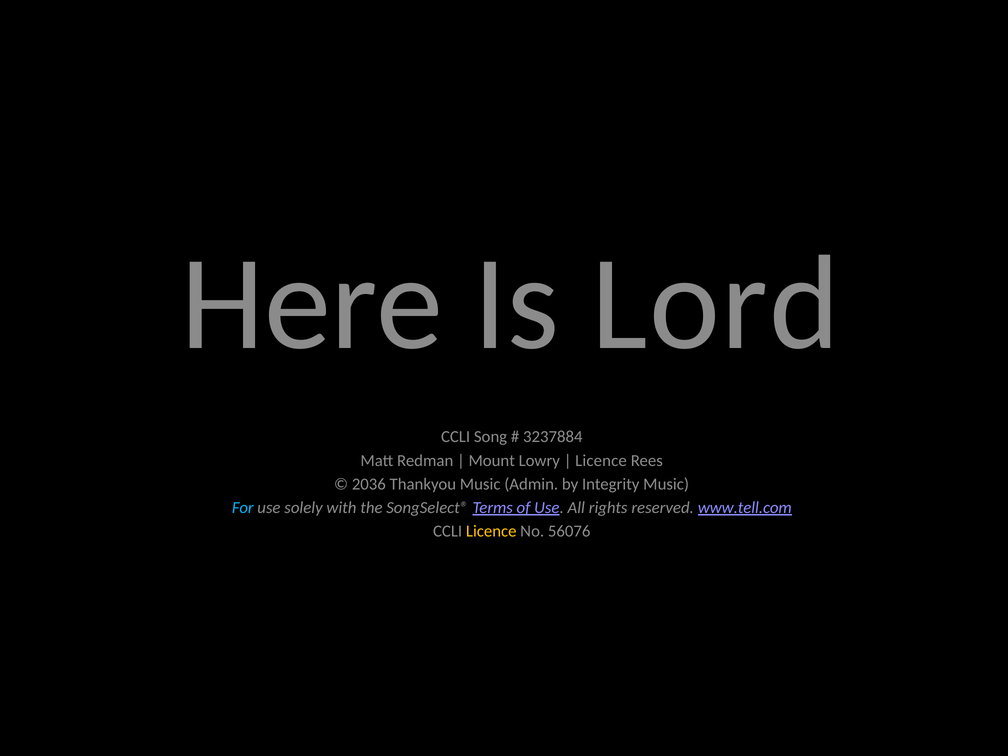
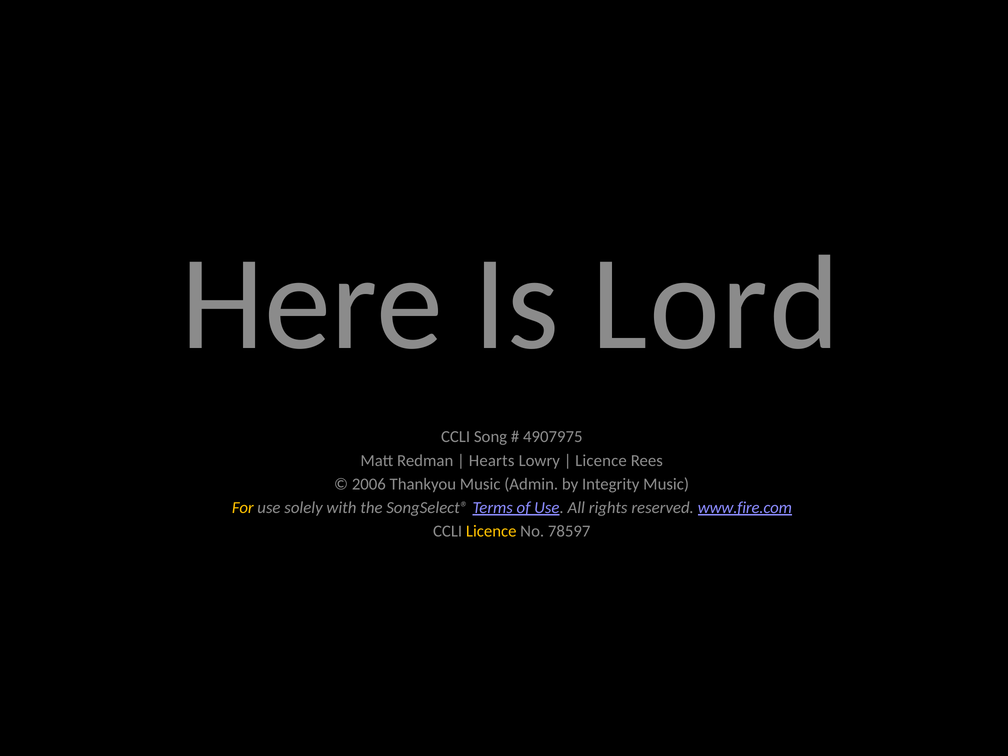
3237884: 3237884 -> 4907975 (553, 437)
Mount: Mount -> Hearts (492, 460)
2036: 2036 -> 2006 (369, 484)
For colour: light blue -> yellow (243, 508)
www.tell.com: www.tell.com -> www.fire.com (745, 508)
56076: 56076 -> 78597 (569, 531)
